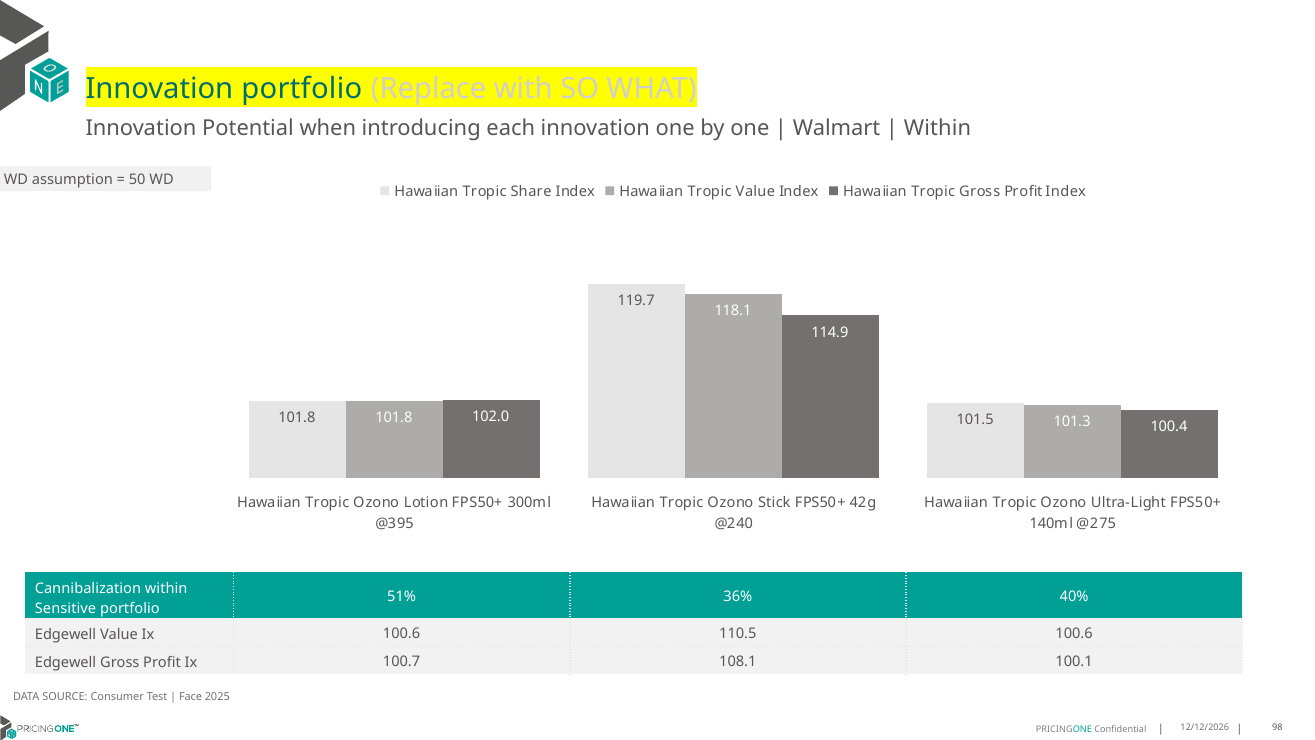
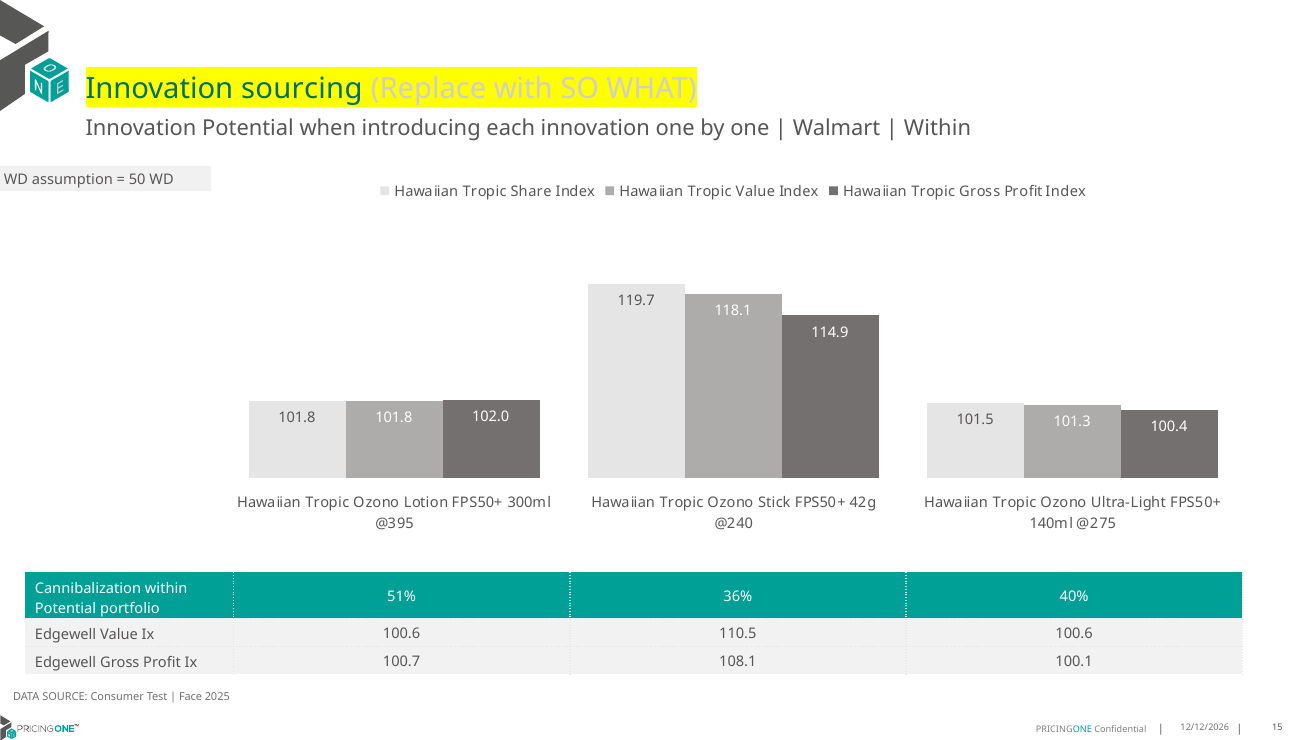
Innovation portfolio: portfolio -> sourcing (302, 88)
Sensitive: Sensitive -> Potential (66, 608)
98: 98 -> 15 (1277, 727)
